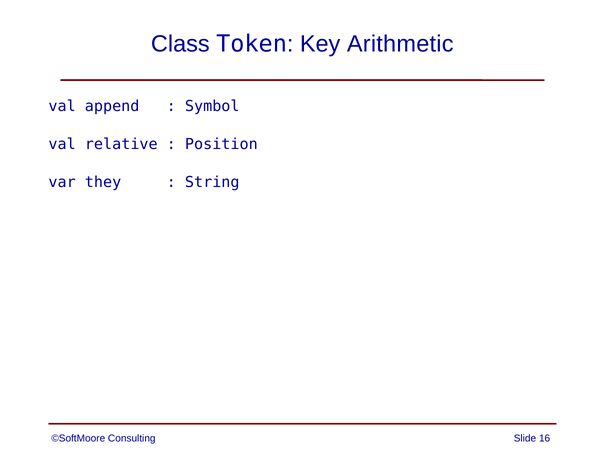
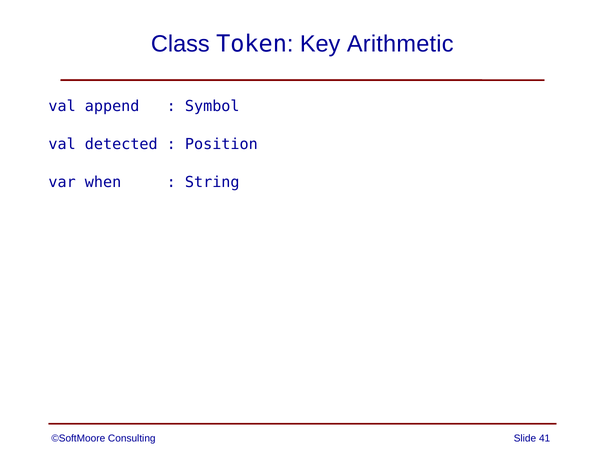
relative: relative -> detected (121, 144)
they: they -> when (103, 182)
16: 16 -> 41 (545, 438)
